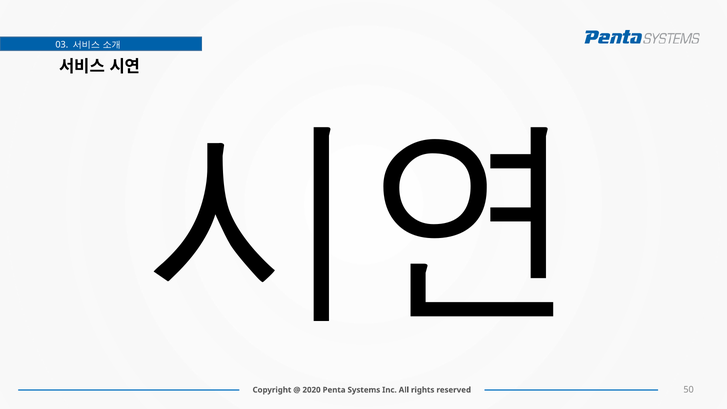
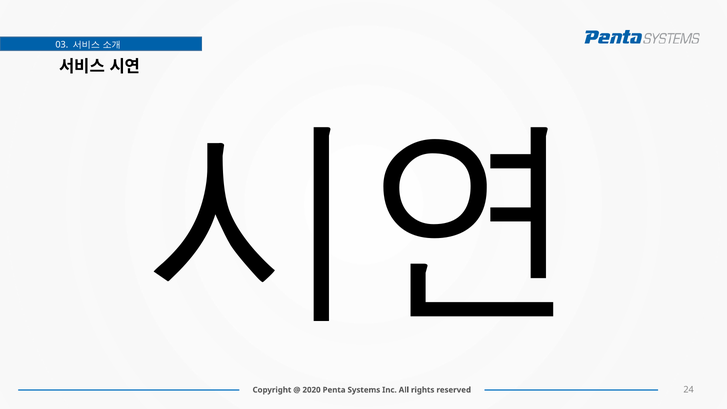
50: 50 -> 24 (689, 390)
